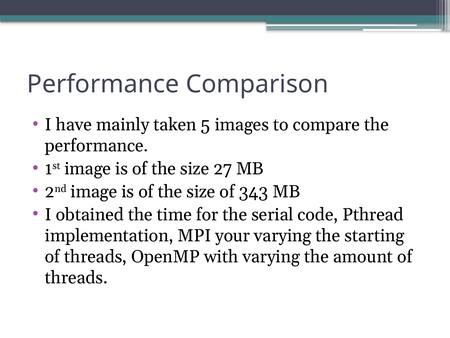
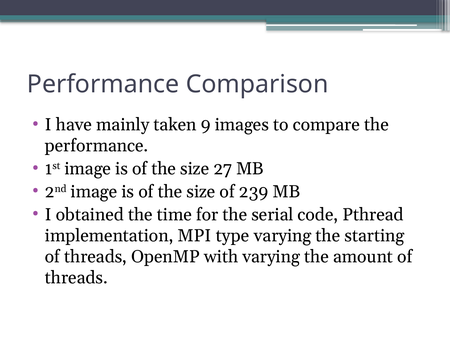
5: 5 -> 9 (206, 125)
343: 343 -> 239 (254, 191)
your: your -> type (232, 235)
